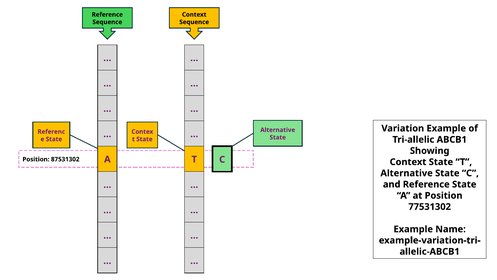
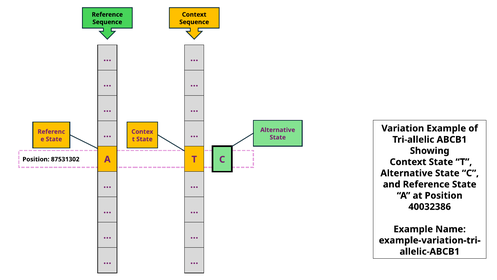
77531302: 77531302 -> 40032386 (430, 206)
